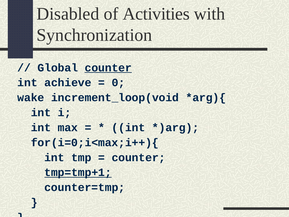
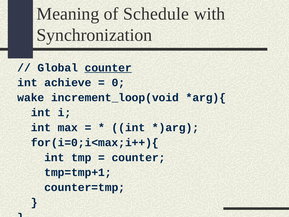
Disabled: Disabled -> Meaning (68, 14)
Activities: Activities -> Schedule (156, 14)
tmp=tmp+1 underline: present -> none (78, 172)
